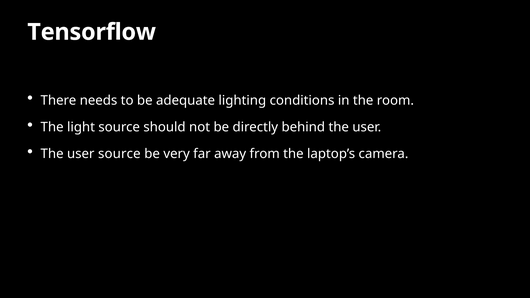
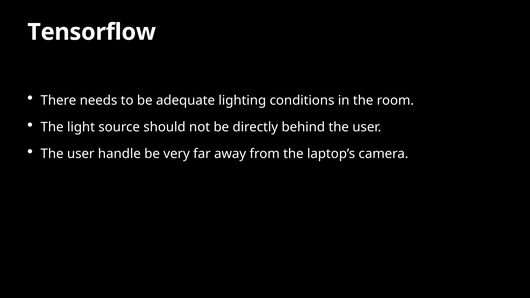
user source: source -> handle (119, 154)
